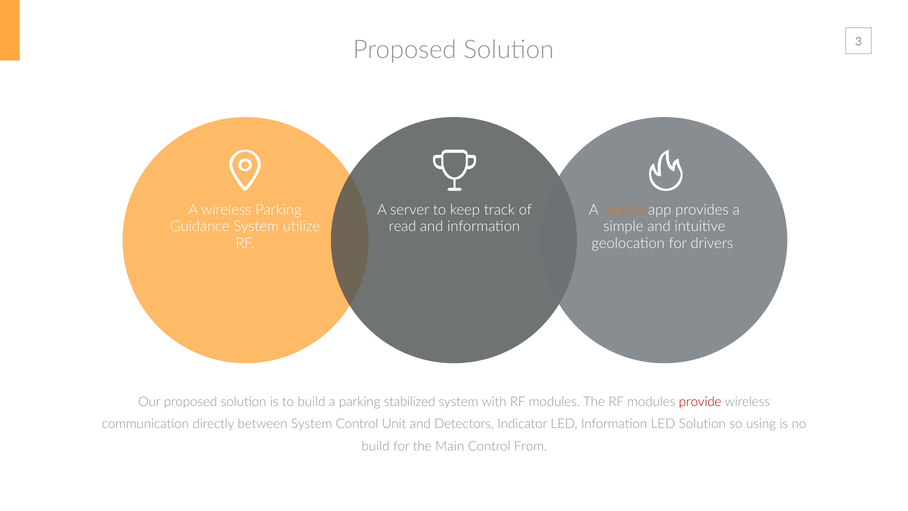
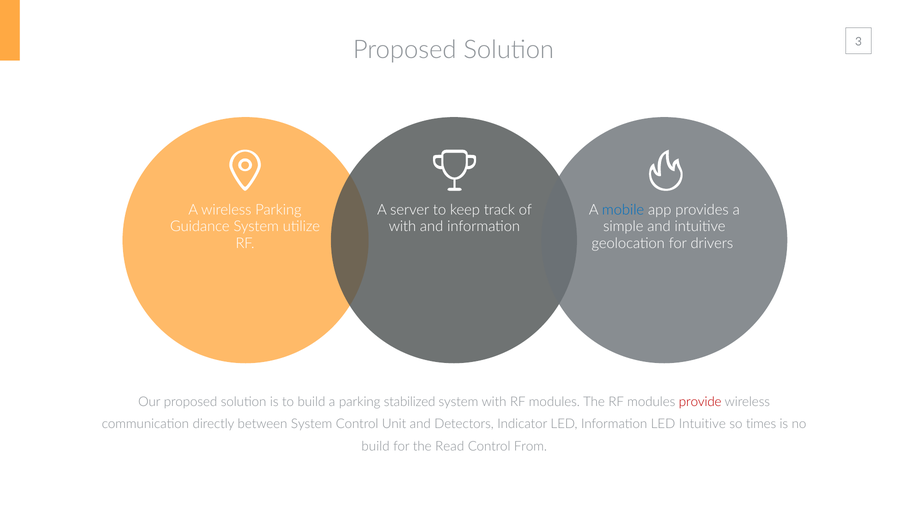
mobile colour: orange -> blue (623, 210)
read: read -> with (402, 226)
LED Solution: Solution -> Intuitive (702, 424)
using: using -> times (761, 424)
Main: Main -> Read (450, 446)
